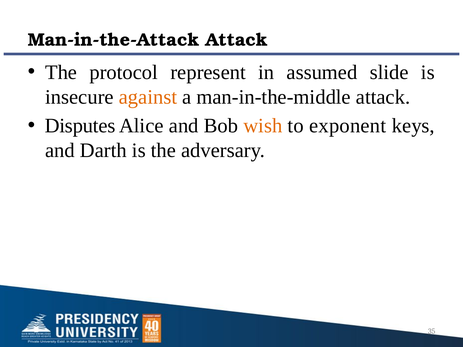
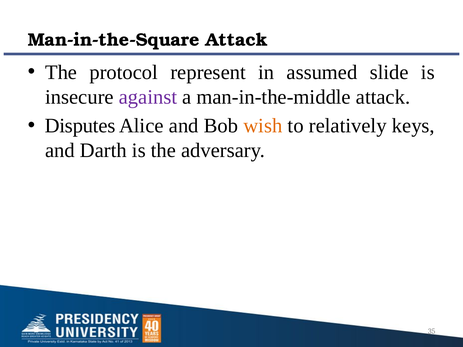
Man-in-the-Attack: Man-in-the-Attack -> Man-in-the-Square (114, 40)
against colour: orange -> purple (148, 97)
exponent: exponent -> relatively (348, 126)
